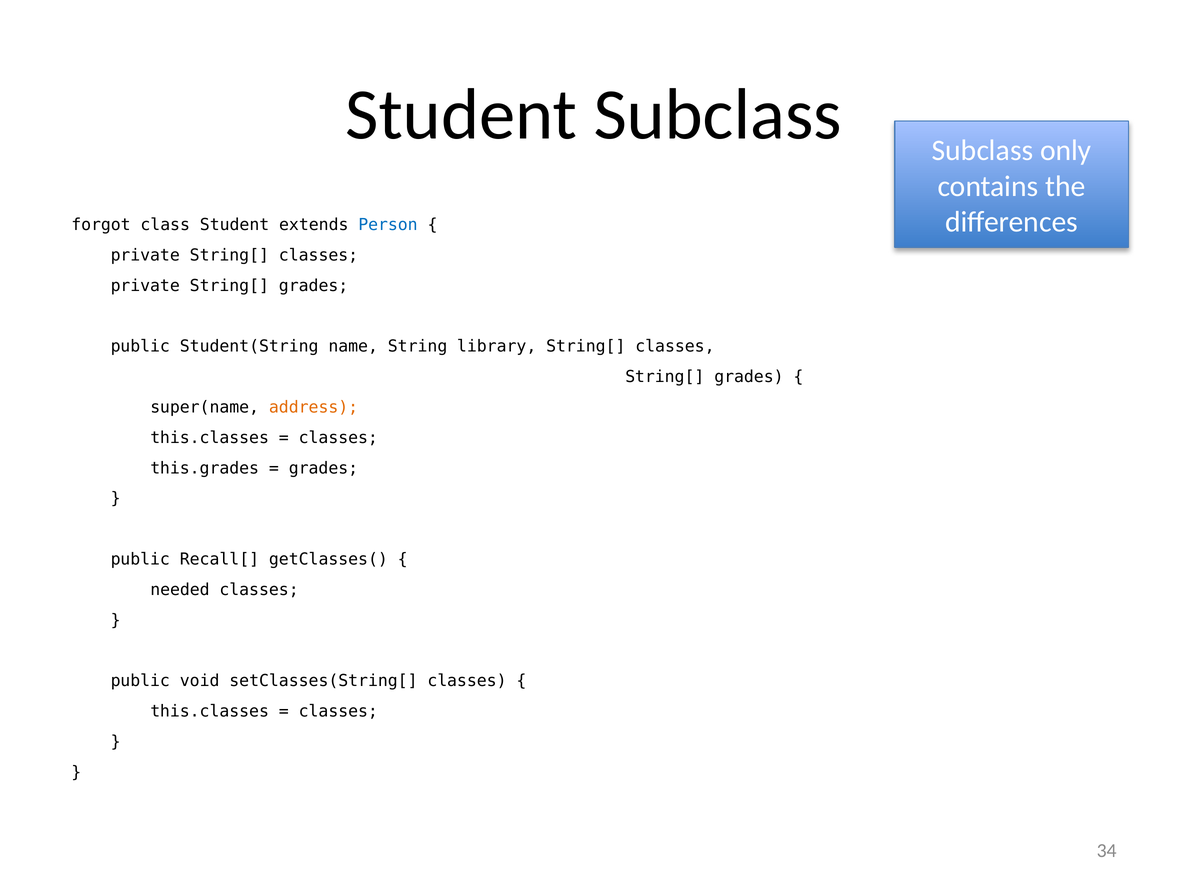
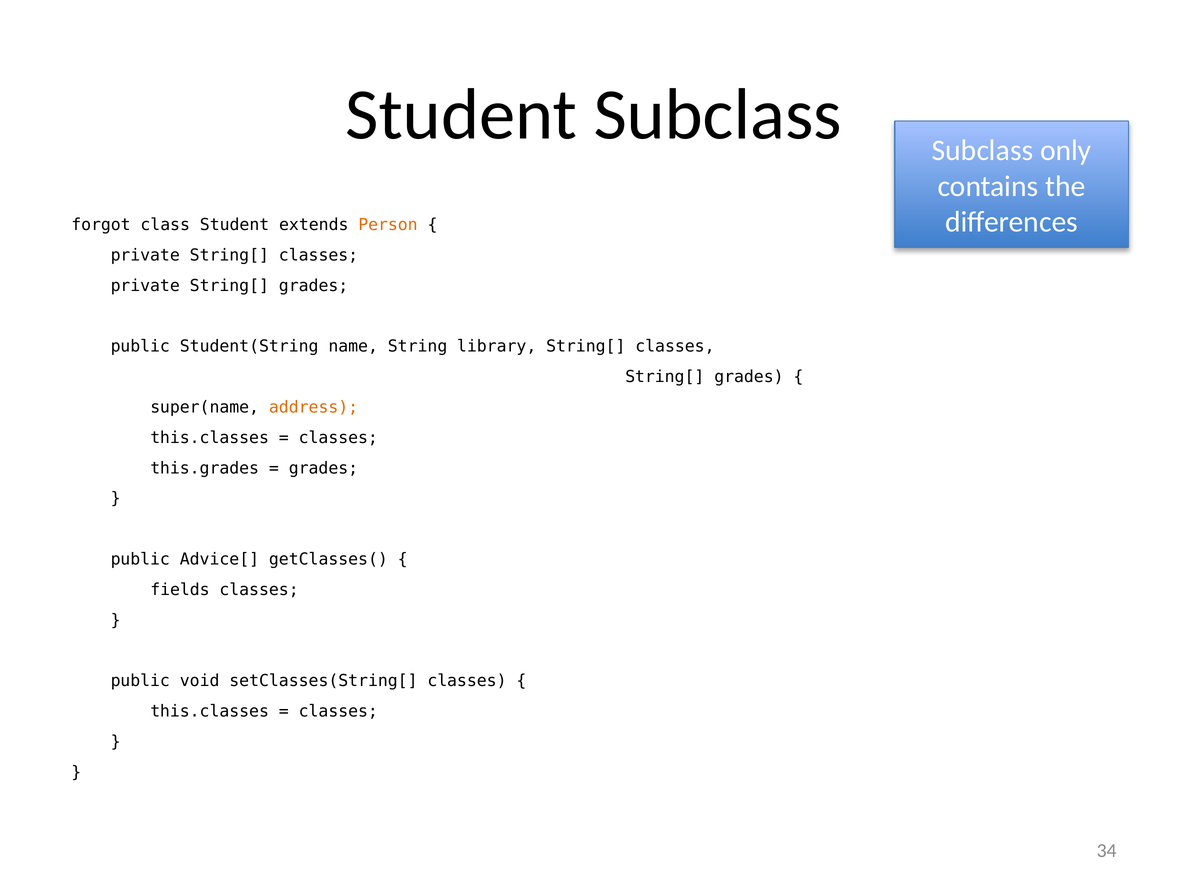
Person colour: blue -> orange (388, 225)
Recall[: Recall[ -> Advice[ (219, 559)
needed: needed -> fields (180, 590)
